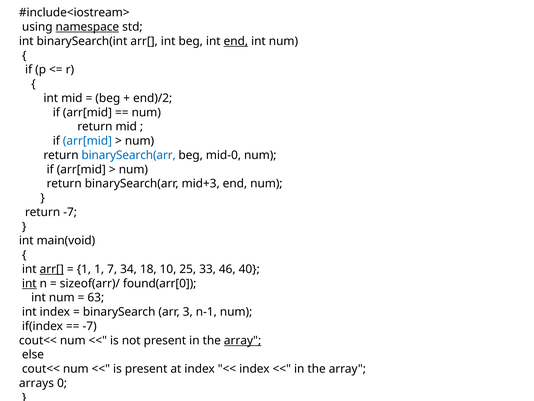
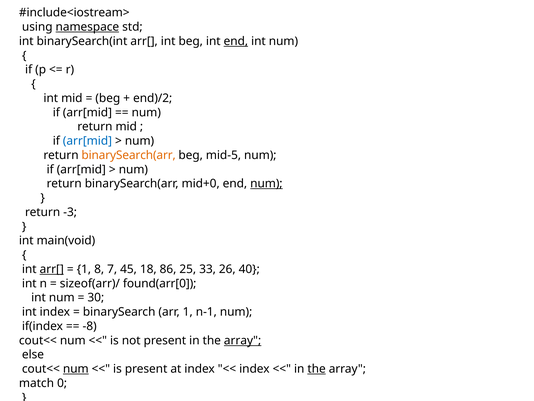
binarySearch(arr colour: blue -> orange (129, 155)
mid-0: mid-0 -> mid-5 (223, 155)
mid+3: mid+3 -> mid+0 (201, 183)
num underline: none -> present (266, 183)
return -7: -7 -> -3 (70, 212)
1 1: 1 -> 8 (99, 269)
34: 34 -> 45 (128, 269)
10: 10 -> 86 (168, 269)
46: 46 -> 26 (227, 269)
int underline: present -> none (29, 283)
63: 63 -> 30 (96, 297)
arr 3: 3 -> 1 (188, 312)
-7: -7 -> -8 (90, 326)
num underline: none -> present (76, 368)
the underline: none -> present (317, 368)
arrays: arrays -> match (36, 383)
